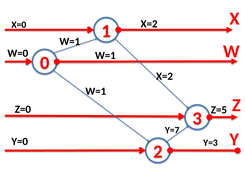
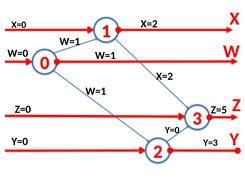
Y=7: Y=7 -> Y=0 (172, 130)
